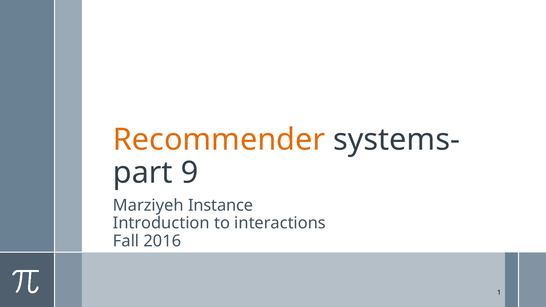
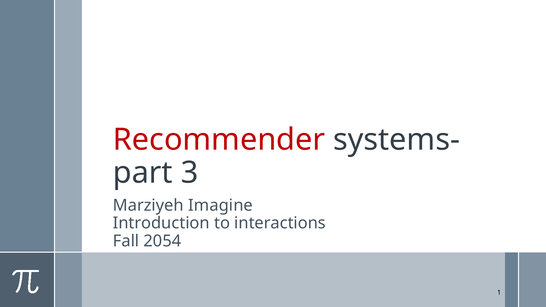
Recommender colour: orange -> red (219, 140)
9: 9 -> 3 (189, 173)
Instance: Instance -> Imagine (221, 205)
2016: 2016 -> 2054 (162, 241)
